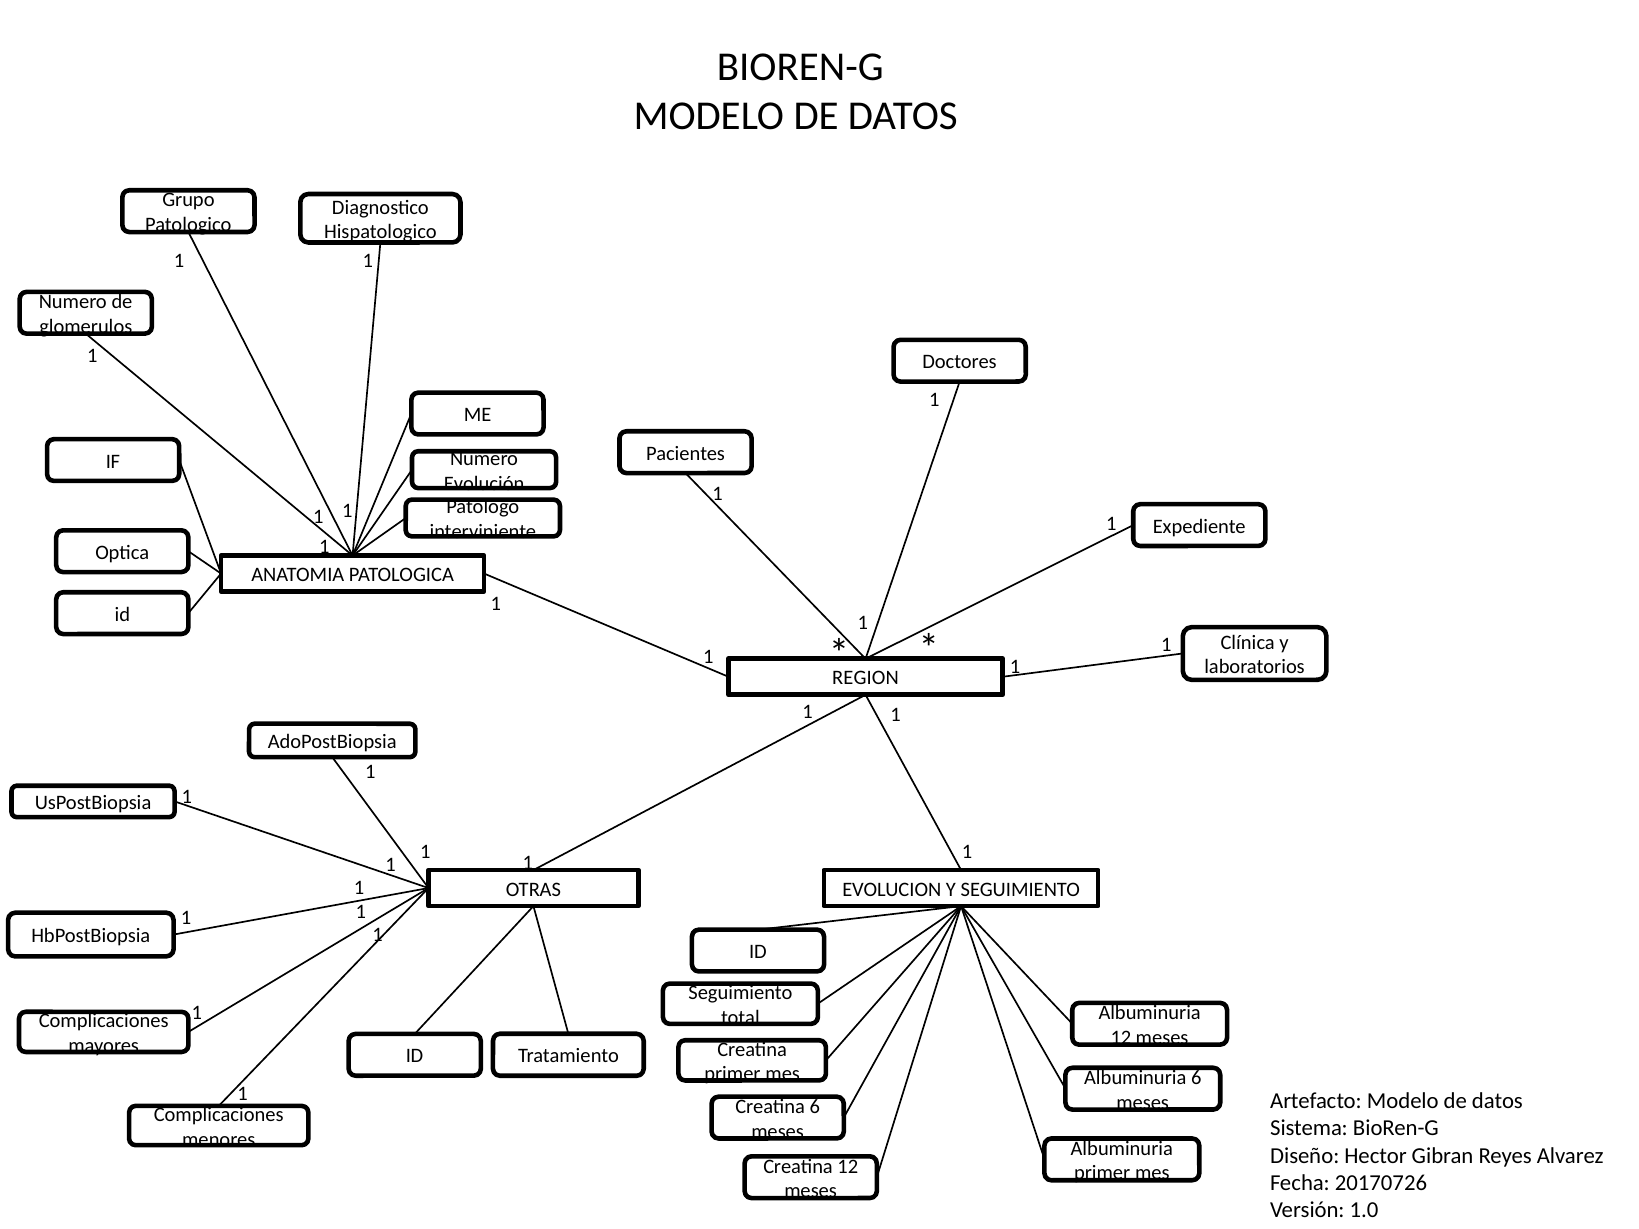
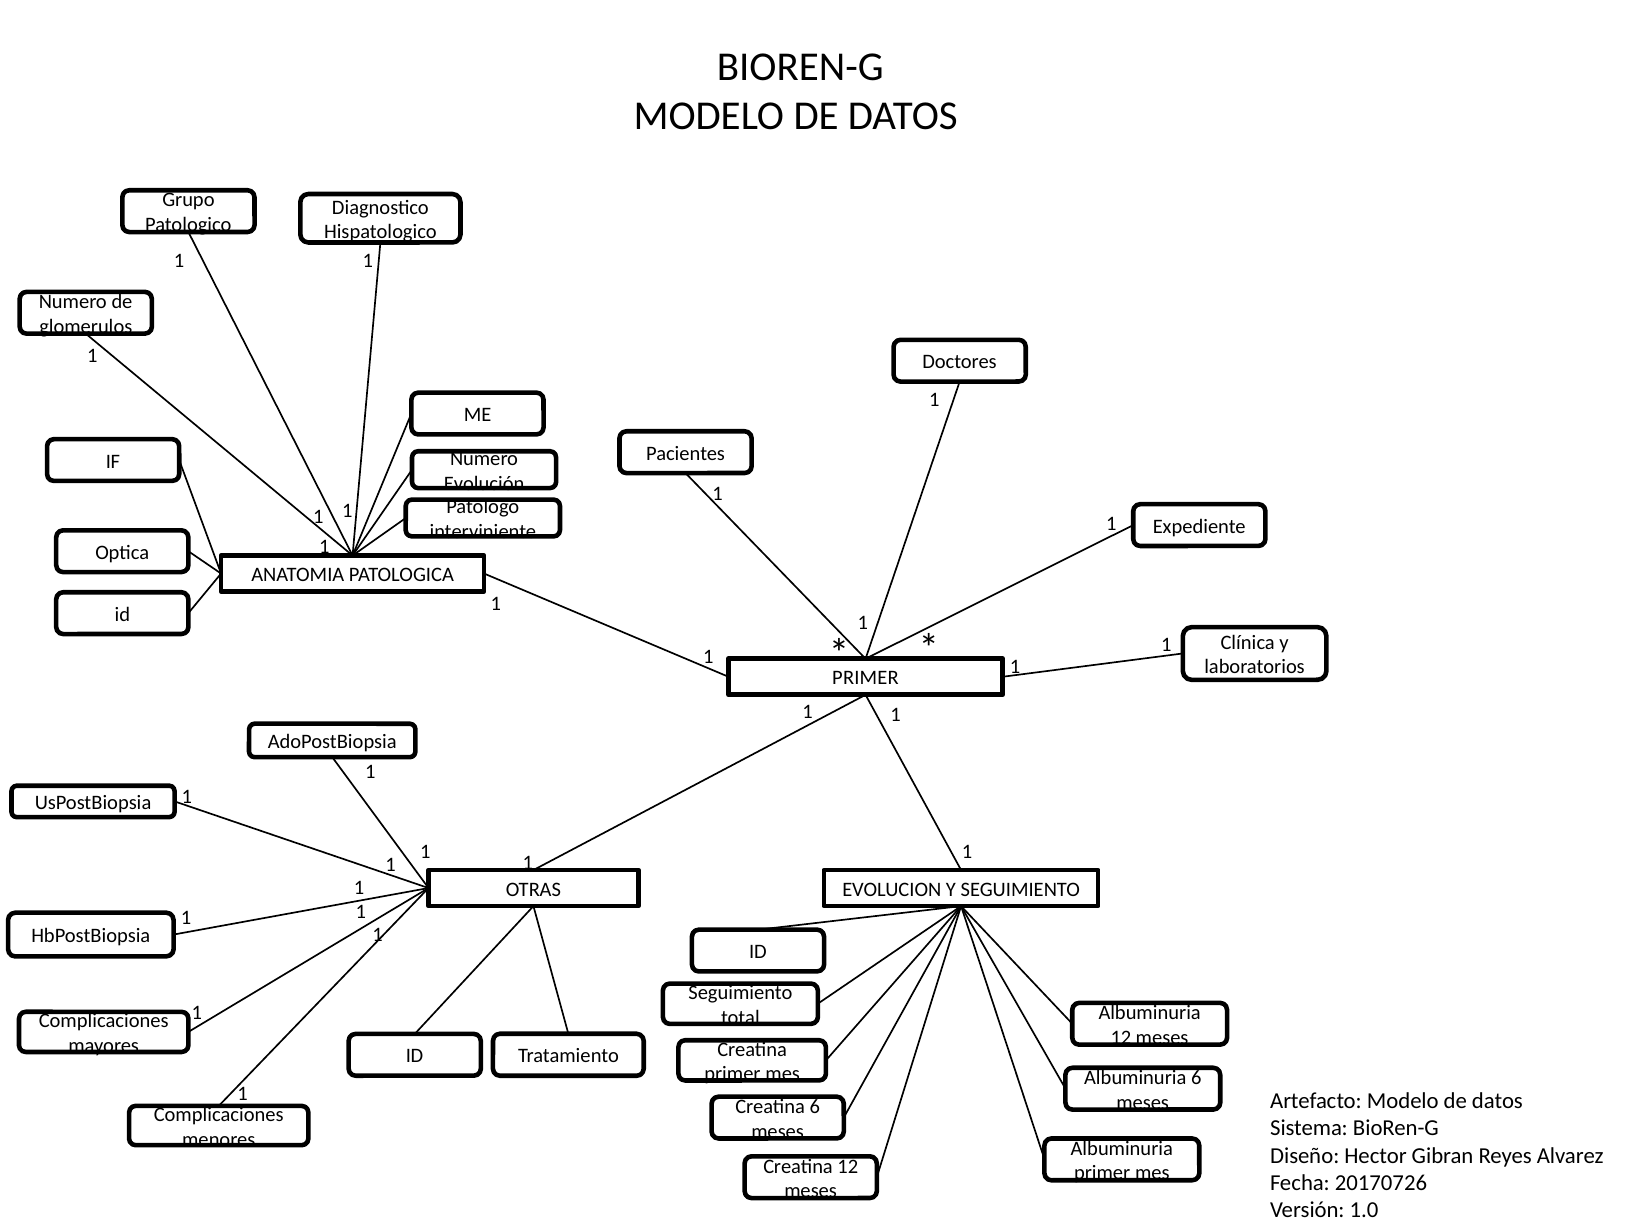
REGION: REGION -> PRIMER (865, 678)
